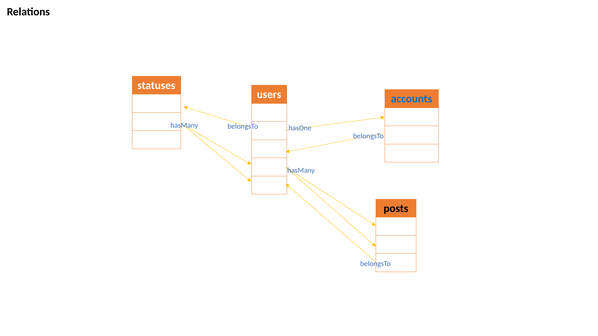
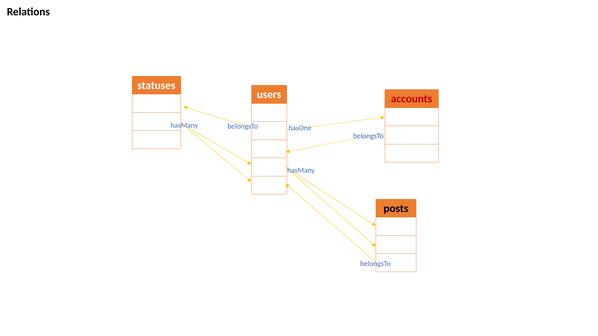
accounts colour: blue -> red (412, 99)
